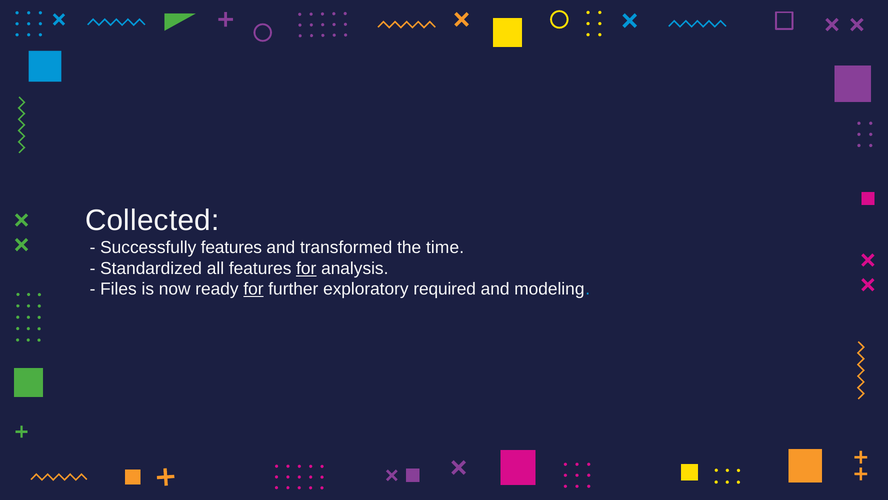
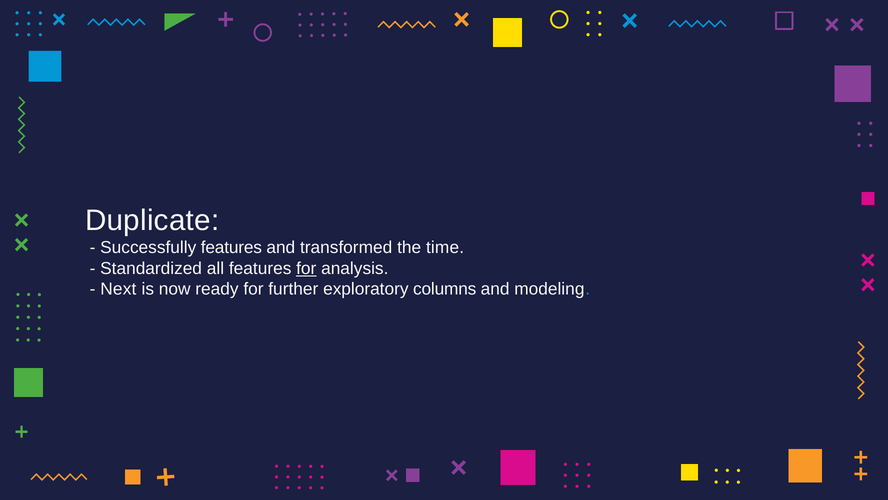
Collected: Collected -> Duplicate (152, 220)
Files: Files -> Next (118, 289)
for underline: present -> none (253, 289)
required: required -> columns (445, 289)
